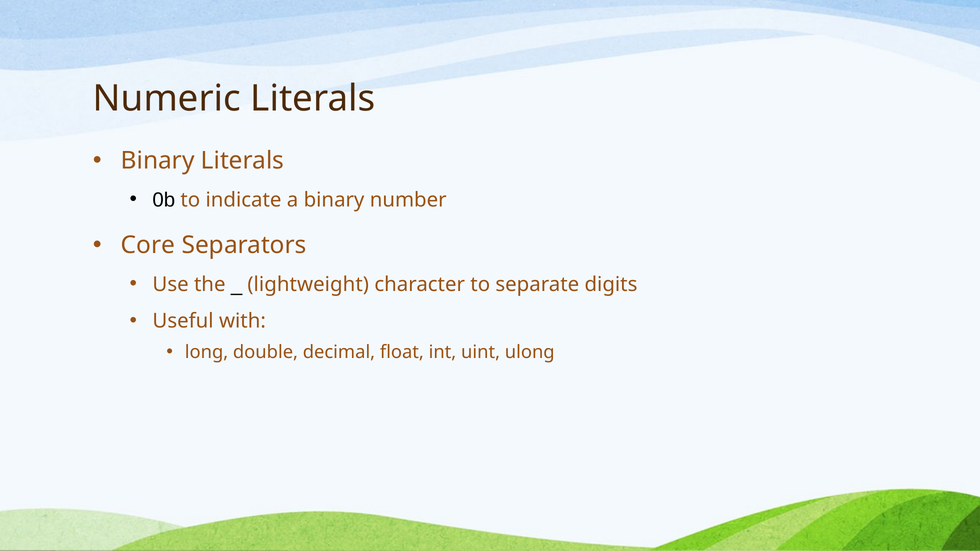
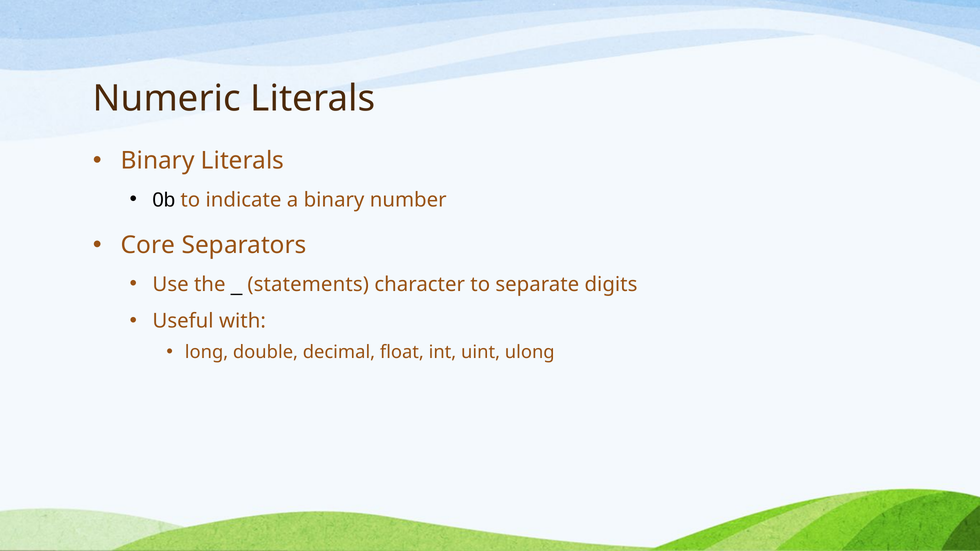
lightweight: lightweight -> statements (308, 284)
